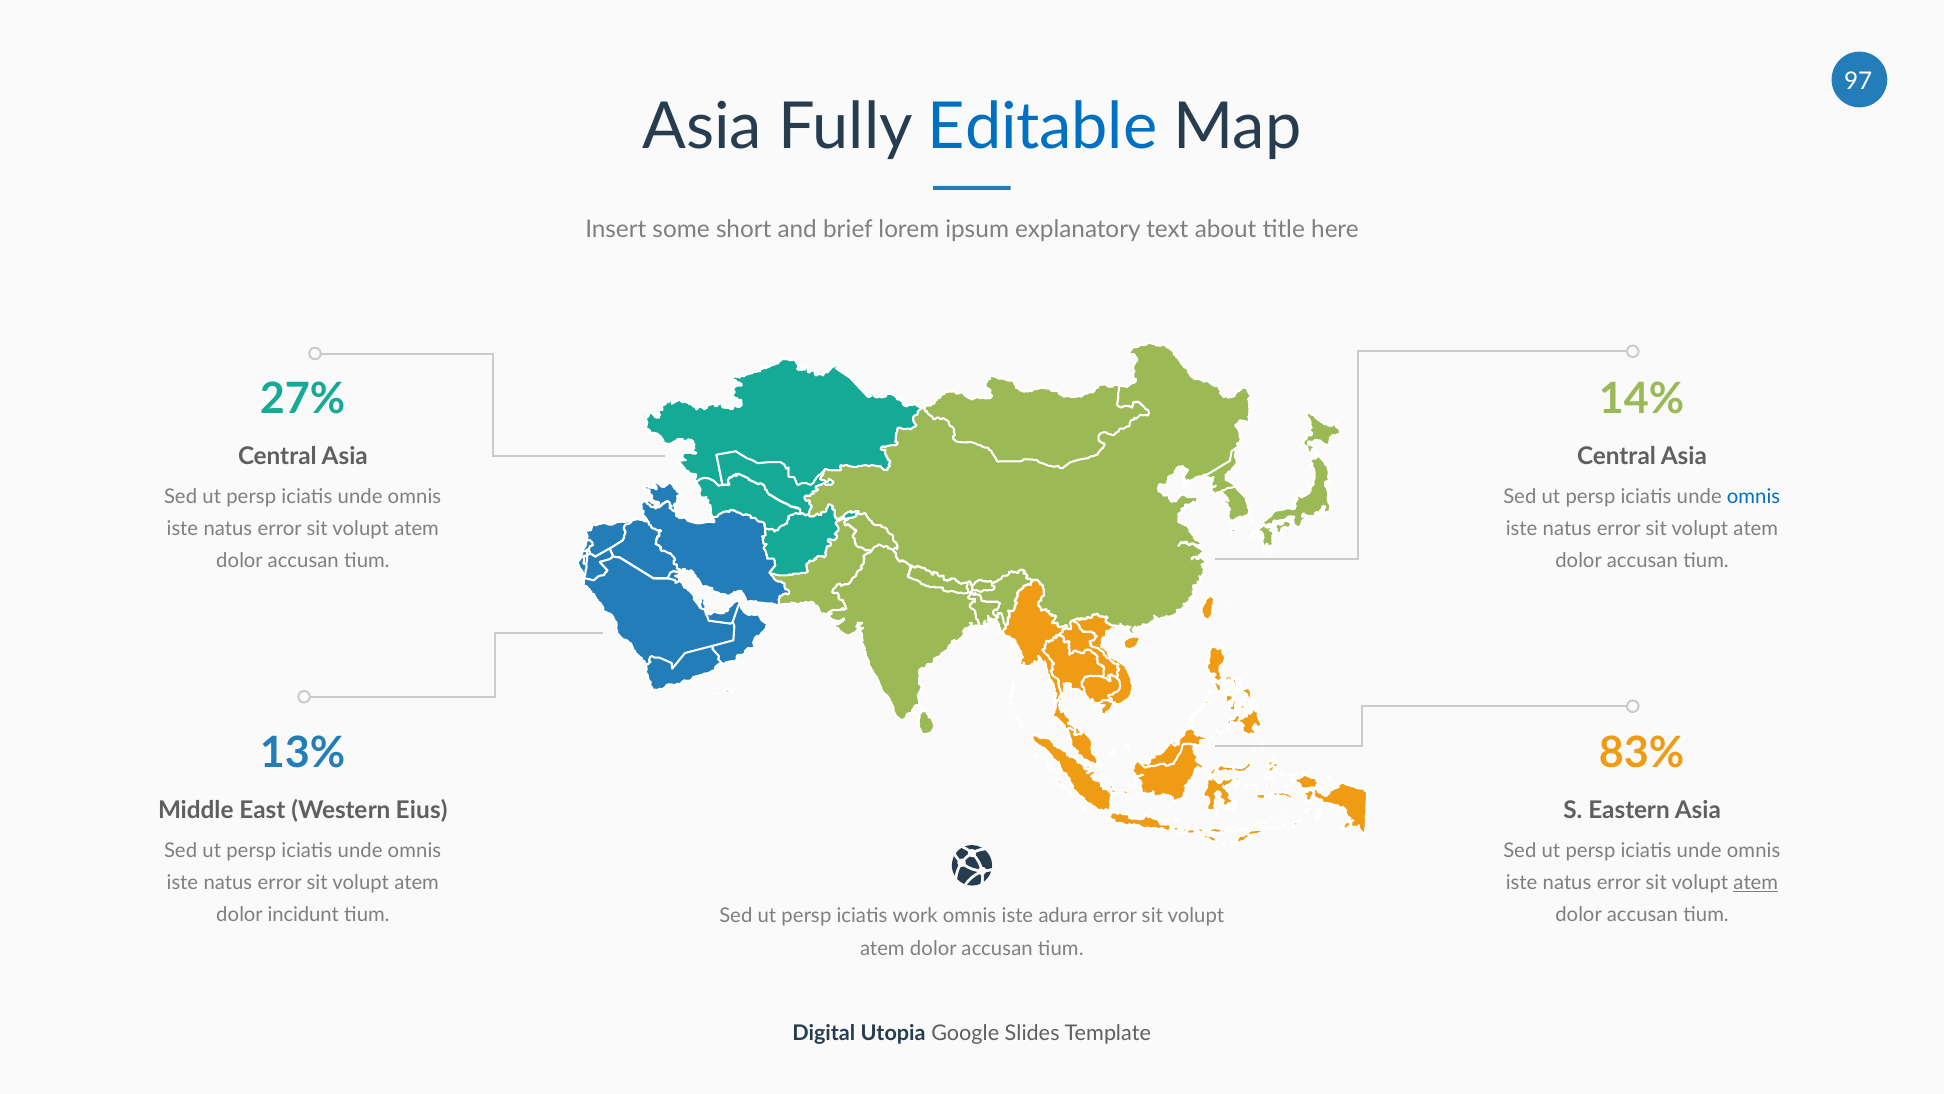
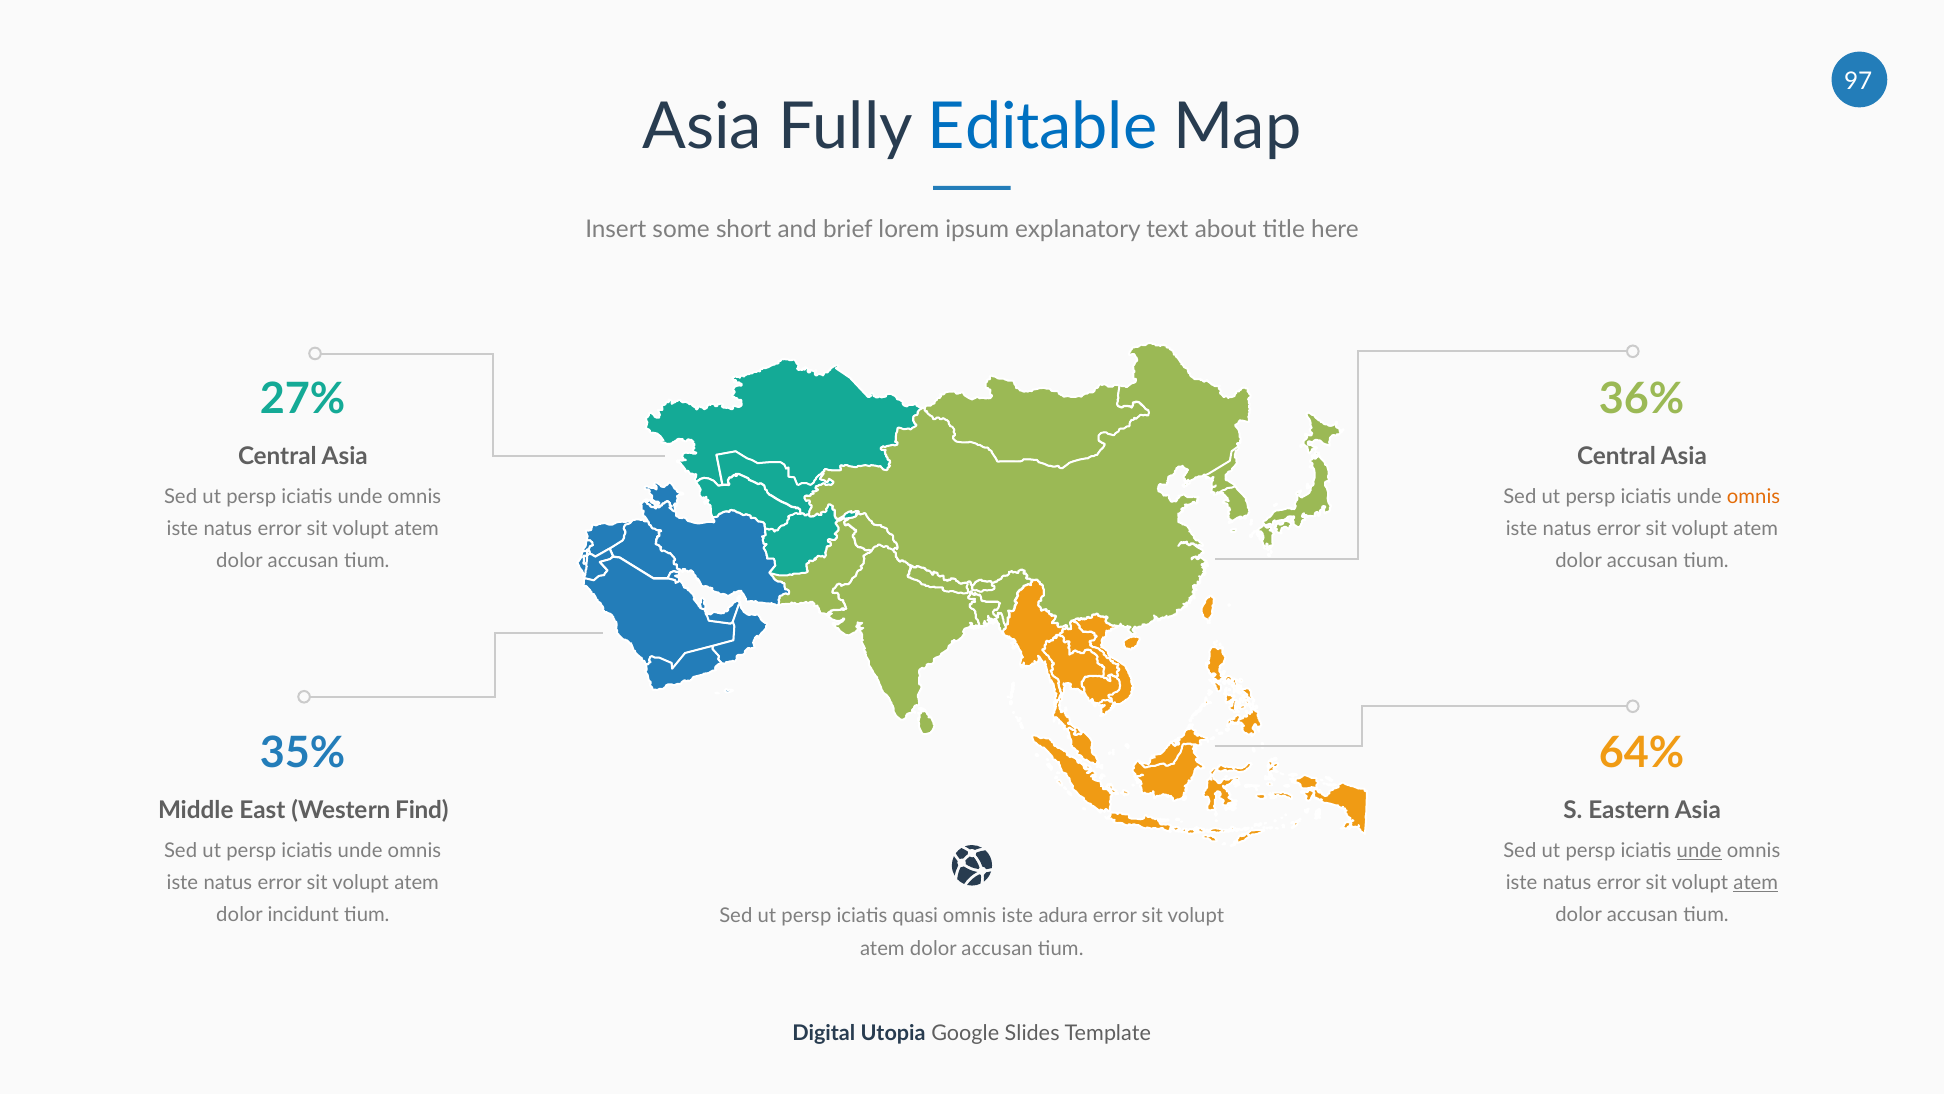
14%: 14% -> 36% (1642, 399)
omnis colour: blue -> orange (1754, 497)
13%: 13% -> 35% (303, 753)
83%: 83% -> 64% (1642, 753)
Eius: Eius -> Find (422, 810)
unde underline: none -> present (1699, 850)
work: work -> quasi (915, 916)
